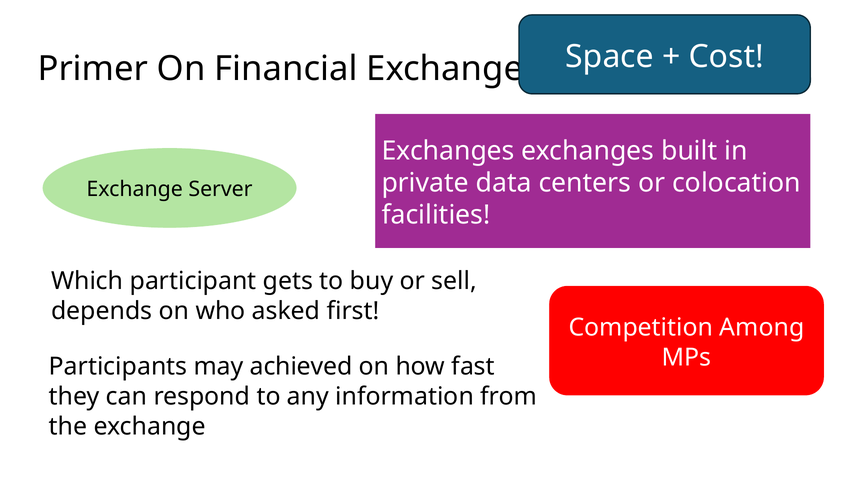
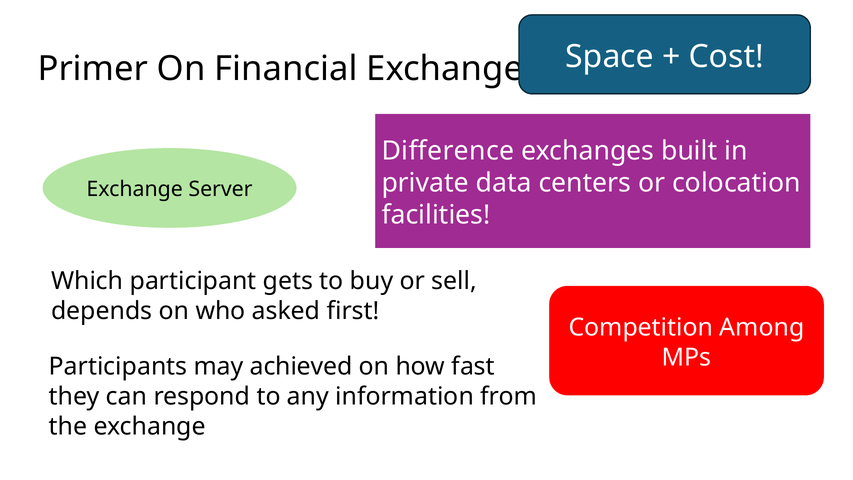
Exchanges: Exchanges -> Difference (448, 151)
